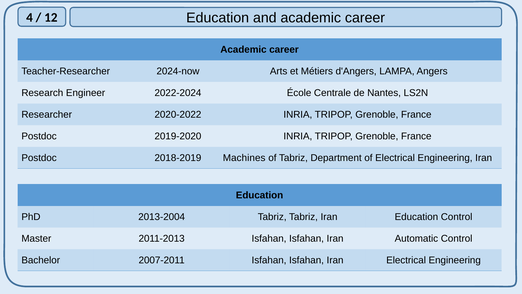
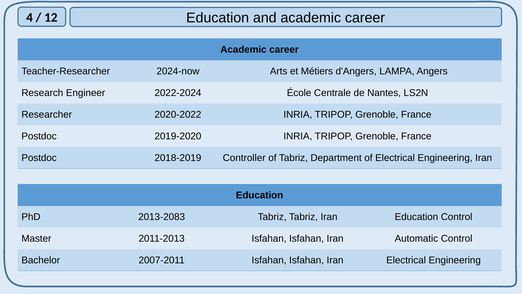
Machines: Machines -> Controller (244, 158)
2013-2004: 2013-2004 -> 2013-2083 (162, 217)
